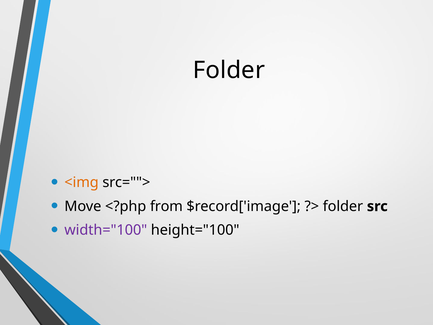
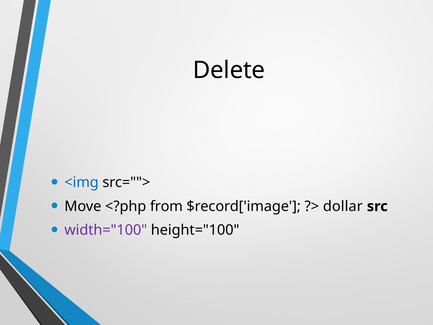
Folder: Folder -> Delete (229, 70)
<img colour: orange -> blue (82, 182)
folder: folder -> dollar (343, 206)
